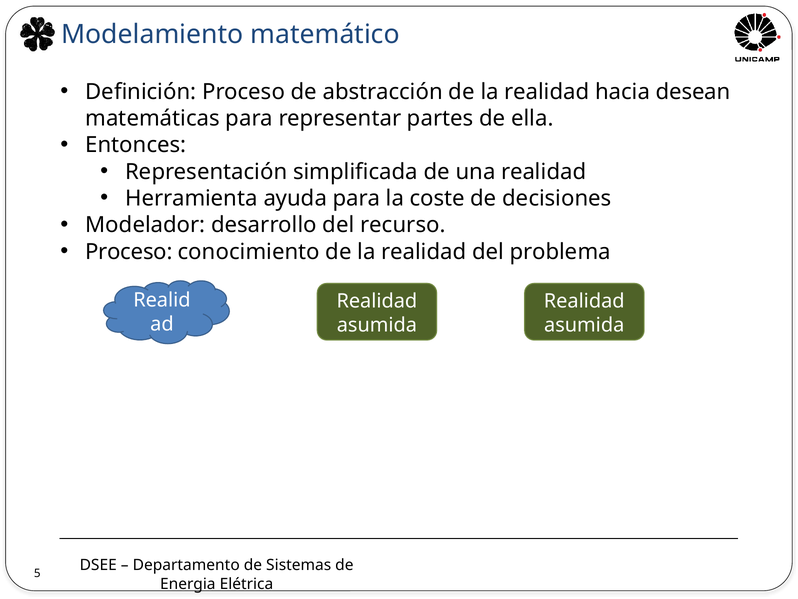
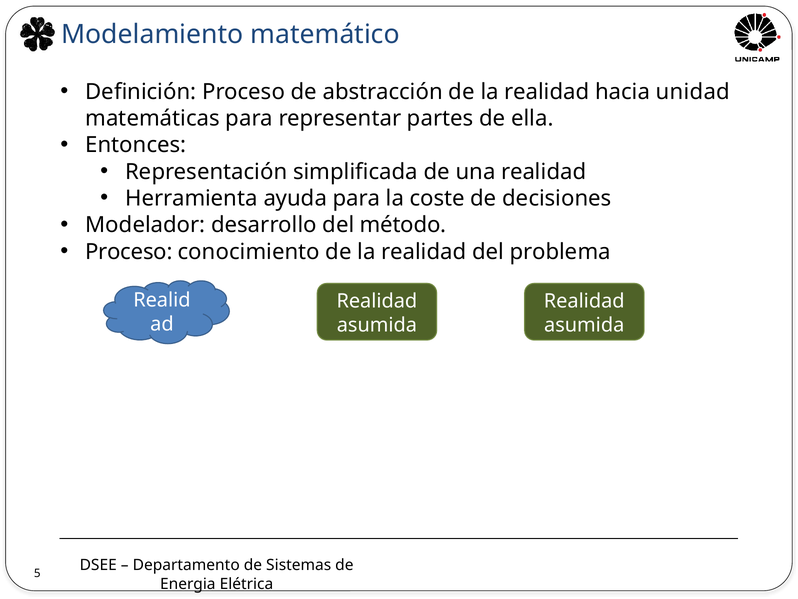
desean: desean -> unidad (693, 92)
recurso: recurso -> método (403, 225)
